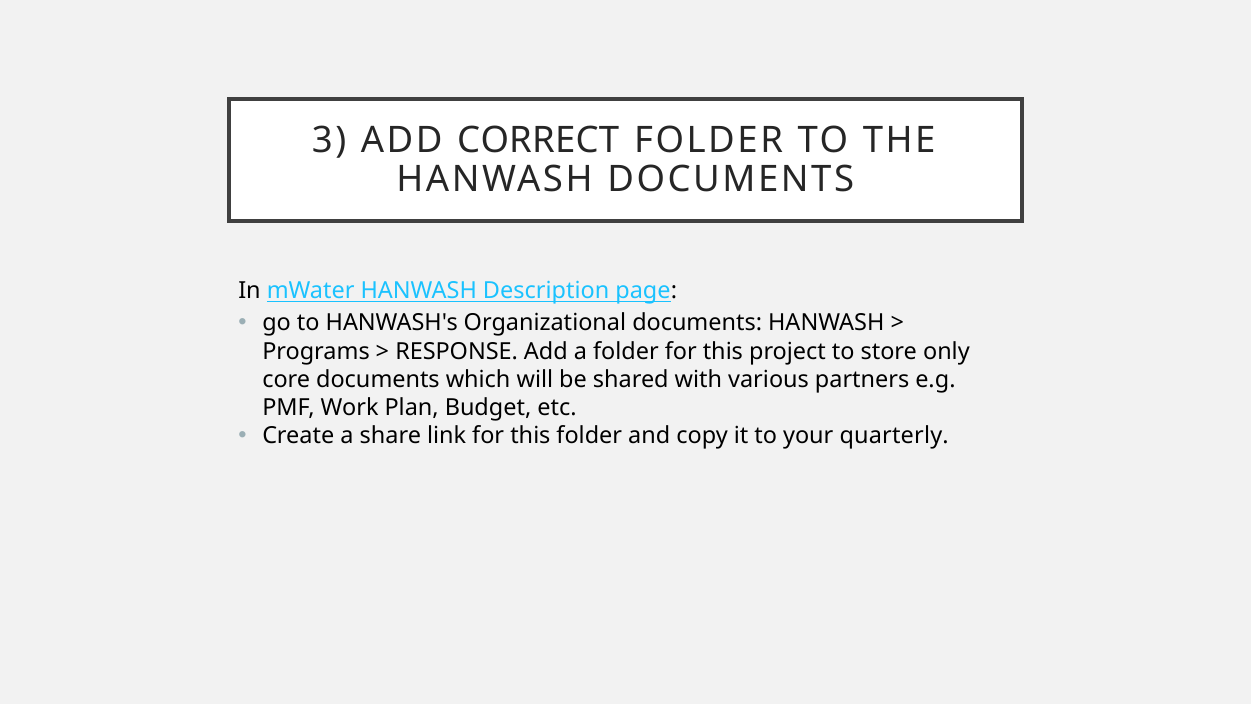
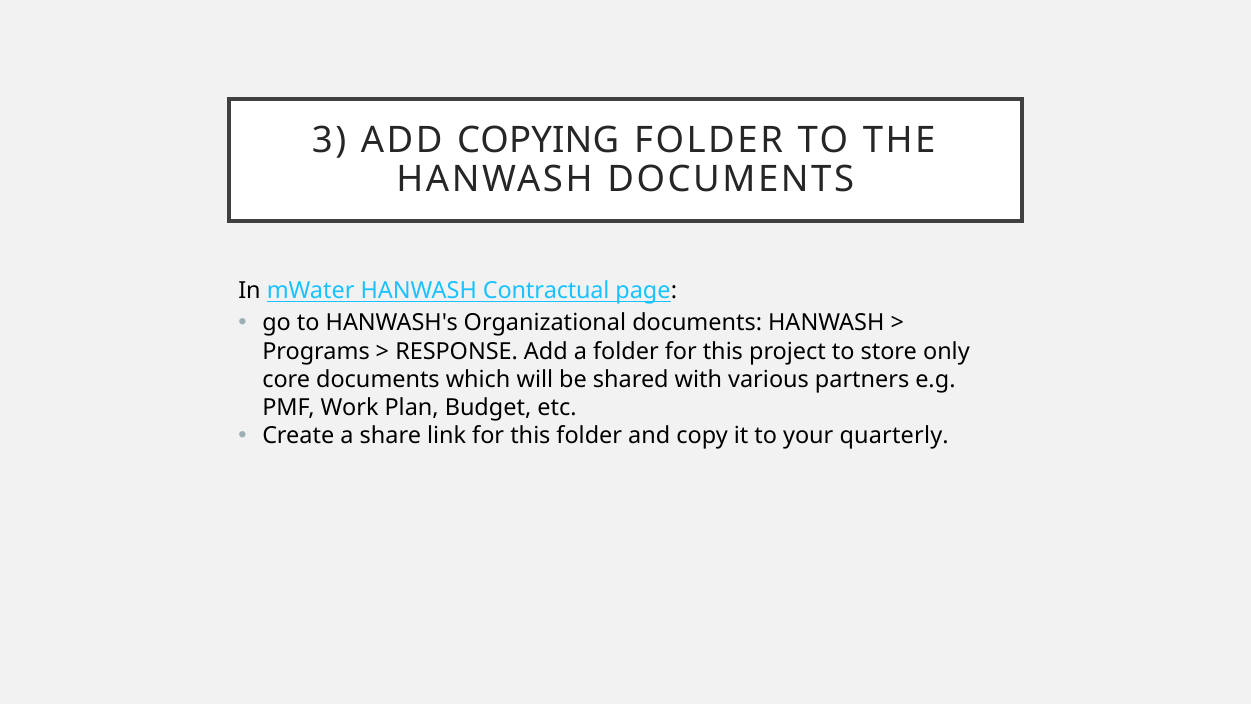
CORRECT: CORRECT -> COPYING (538, 140)
Description: Description -> Contractual (546, 291)
